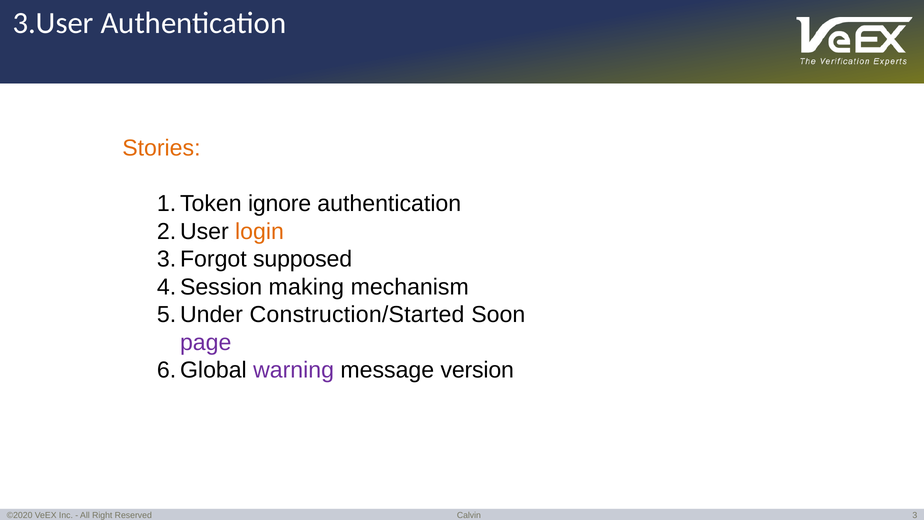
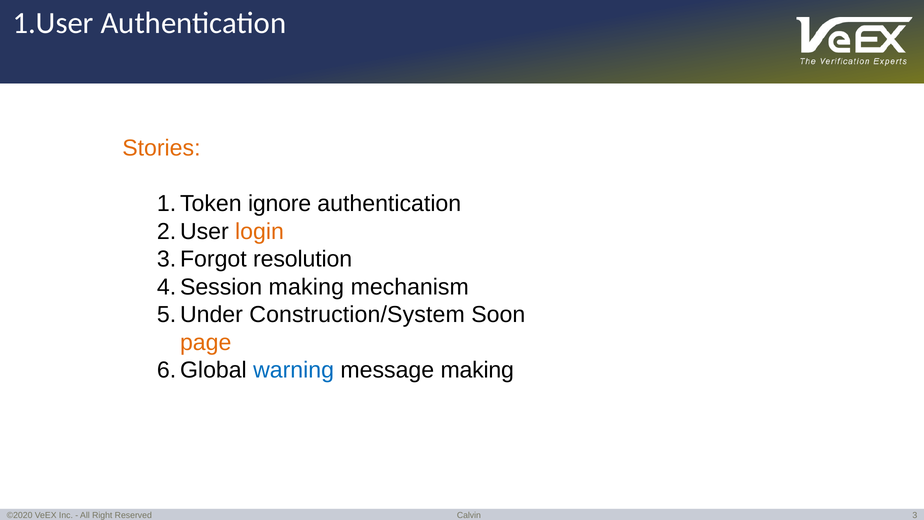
3.User: 3.User -> 1.User (53, 23)
supposed: supposed -> resolution (303, 259)
Construction/Started: Construction/Started -> Construction/System (357, 315)
page colour: purple -> orange (206, 342)
warning colour: purple -> blue (294, 370)
message version: version -> making (477, 370)
